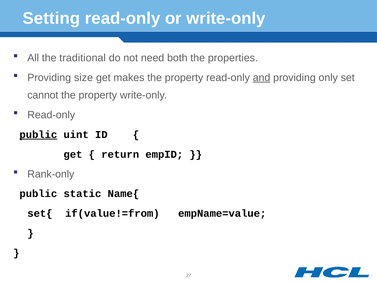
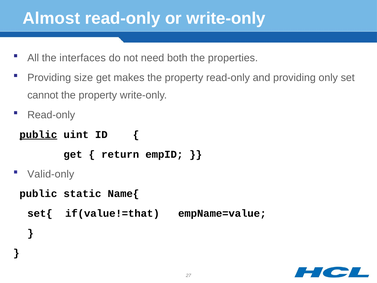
Setting: Setting -> Almost (51, 18)
traditional: traditional -> interfaces (83, 58)
and underline: present -> none (262, 78)
Rank-only: Rank-only -> Valid-only (51, 174)
if(value!=from: if(value!=from -> if(value!=that (112, 213)
